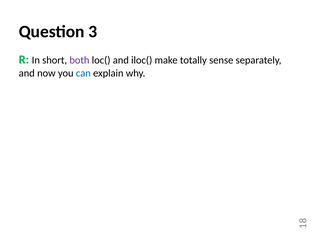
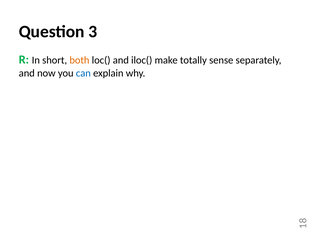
both colour: purple -> orange (79, 60)
